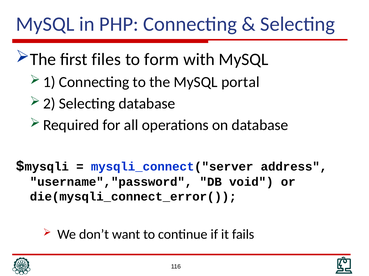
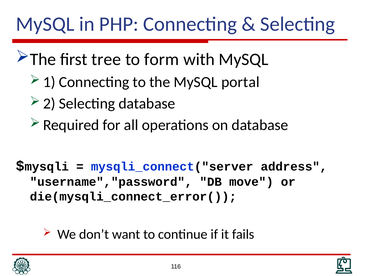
files: files -> tree (106, 60)
void: void -> move (251, 182)
